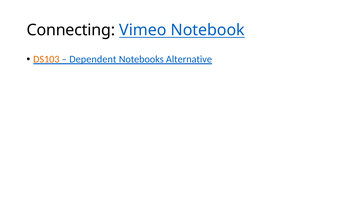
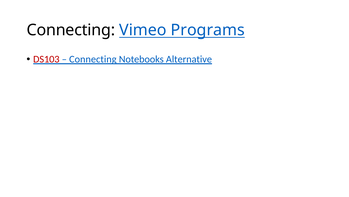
Notebook: Notebook -> Programs (208, 30)
DS103 colour: orange -> red (46, 59)
Dependent: Dependent -> Connecting (93, 59)
